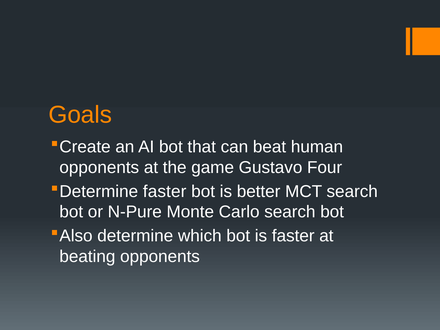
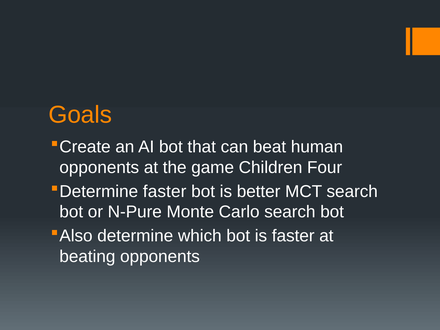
Gustavo: Gustavo -> Children (271, 167)
